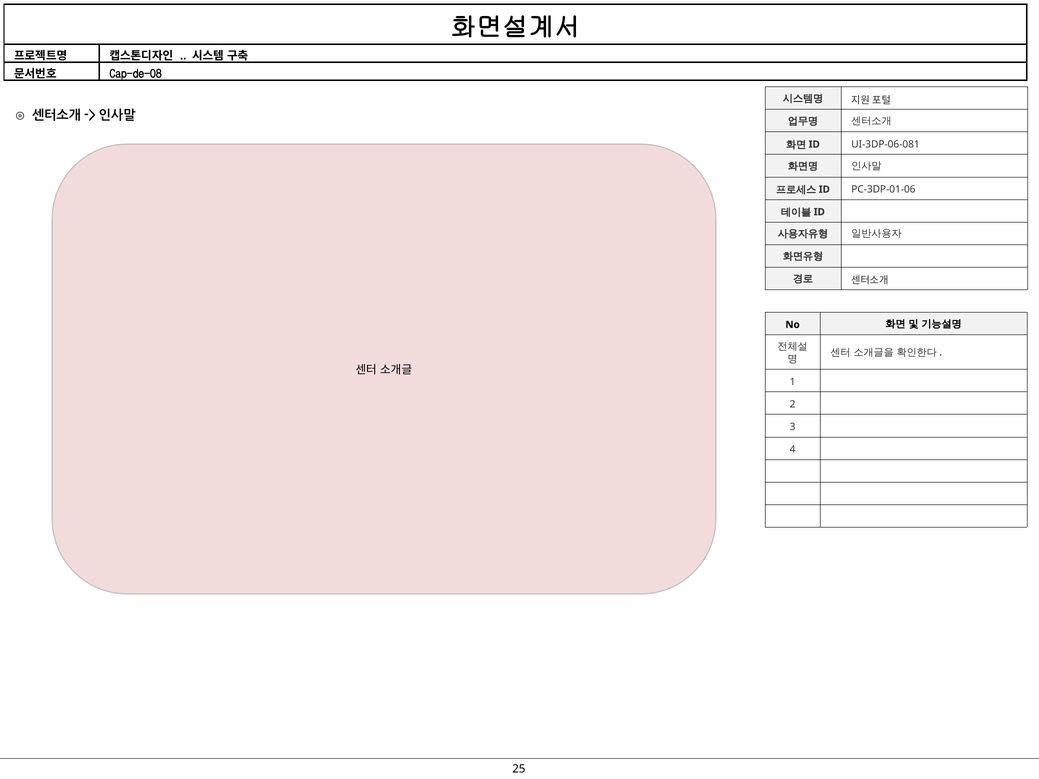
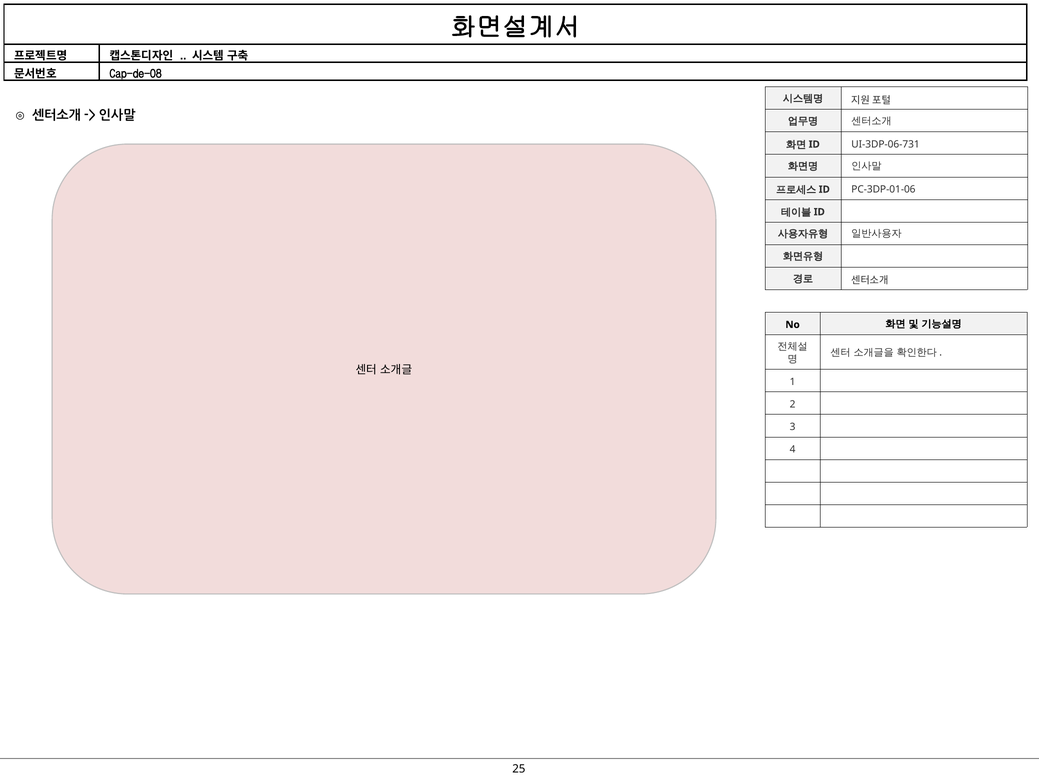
UI-3DP-06-081: UI-3DP-06-081 -> UI-3DP-06-731 (886, 144)
